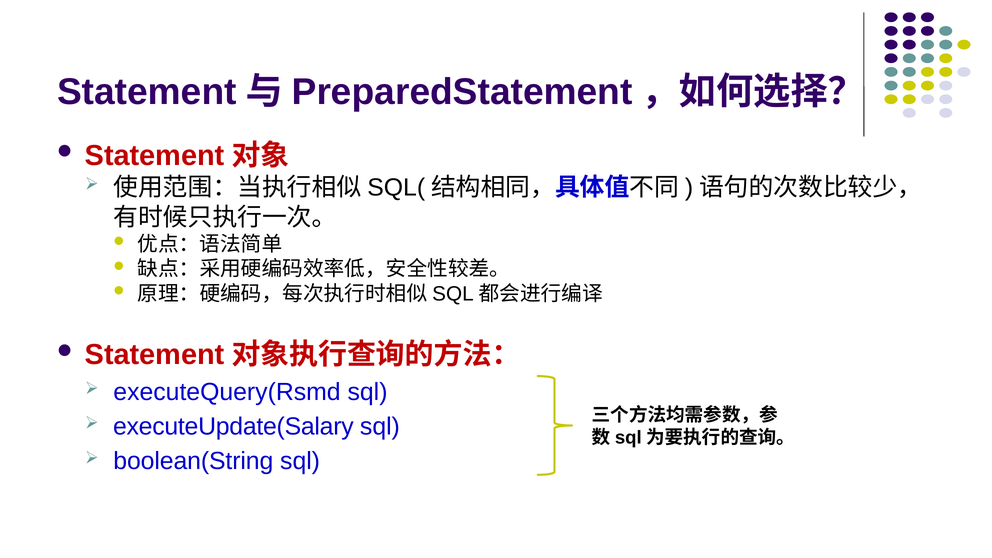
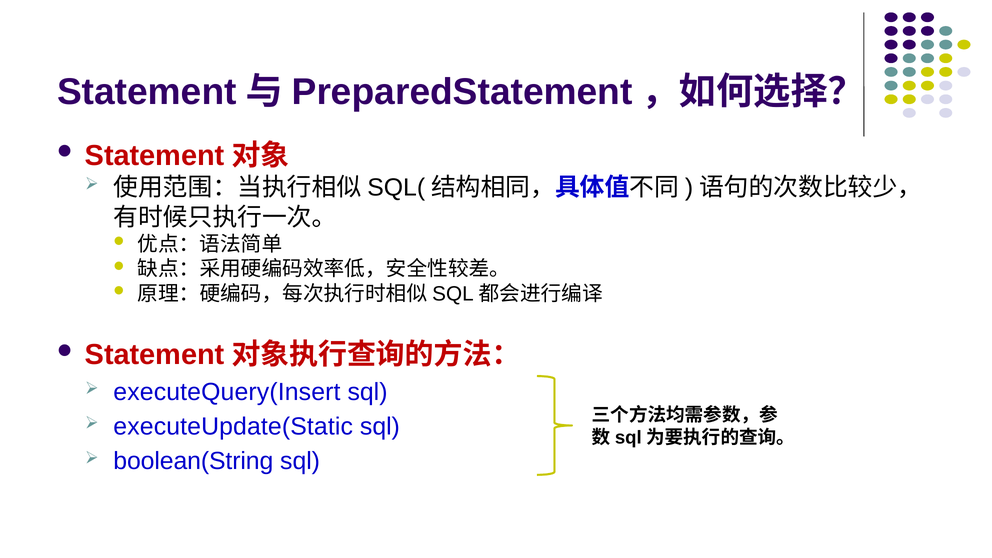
executeQuery(Rsmd: executeQuery(Rsmd -> executeQuery(Insert (227, 392)
executeUpdate(Salary: executeUpdate(Salary -> executeUpdate(Static (233, 427)
